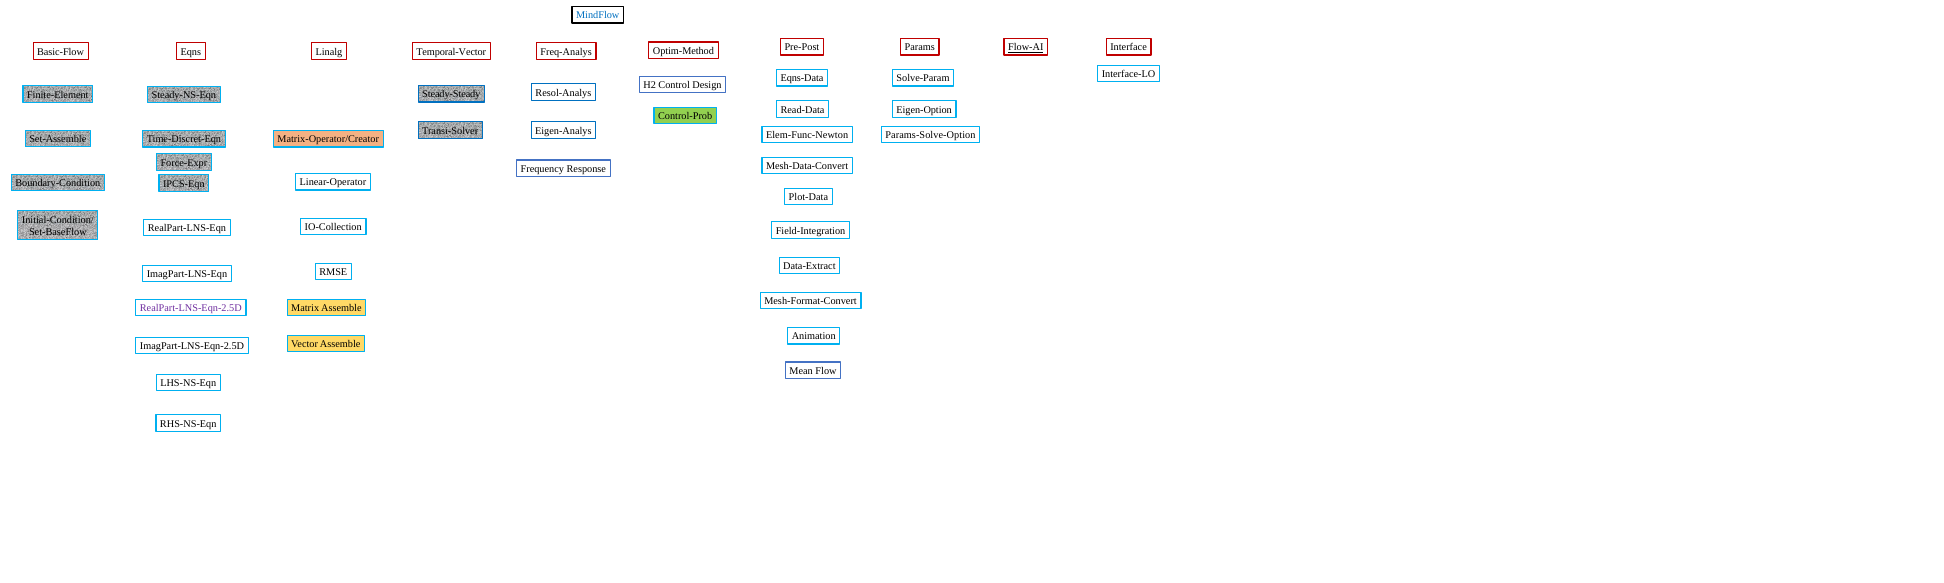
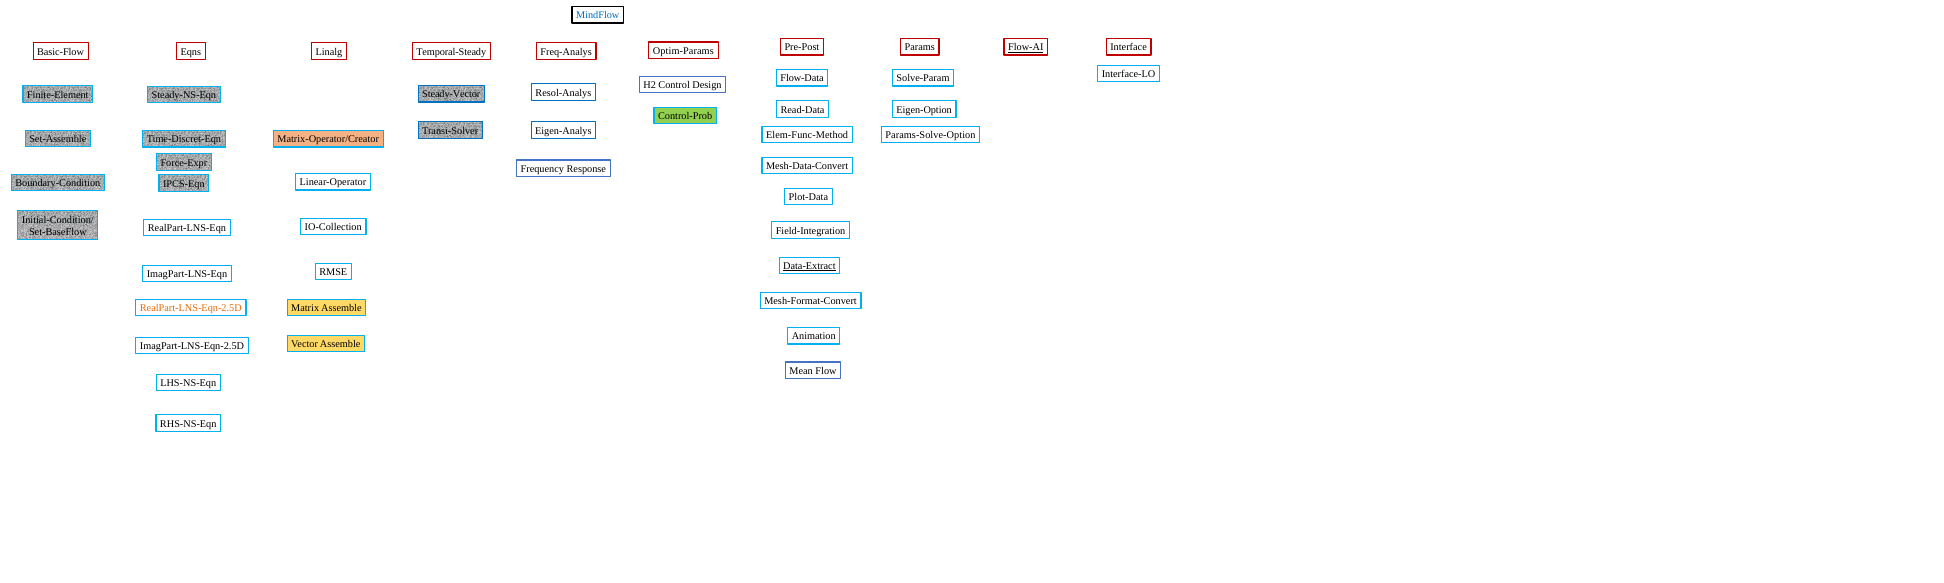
Temporal-Vector: Temporal-Vector -> Temporal-Steady (451, 52)
Optim-Method: Optim-Method -> Optim-Params (683, 51)
Eqns-Data: Eqns-Data -> Flow-Data (802, 79)
Steady-Steady: Steady-Steady -> Steady-Vector (451, 95)
Elem-Func-Newton: Elem-Func-Newton -> Elem-Func-Method (807, 135)
Data-Extract underline: none -> present (809, 266)
RealPart-LNS-Eqn-2.5D colour: purple -> orange (191, 309)
